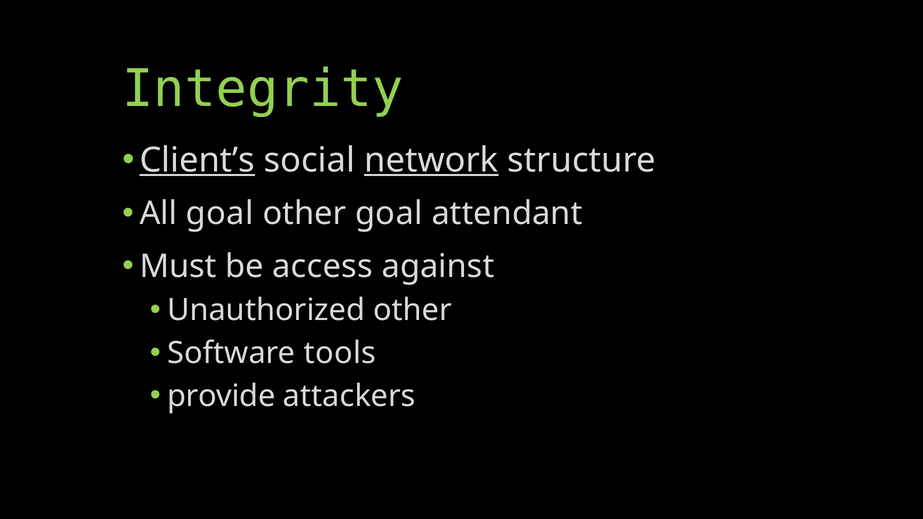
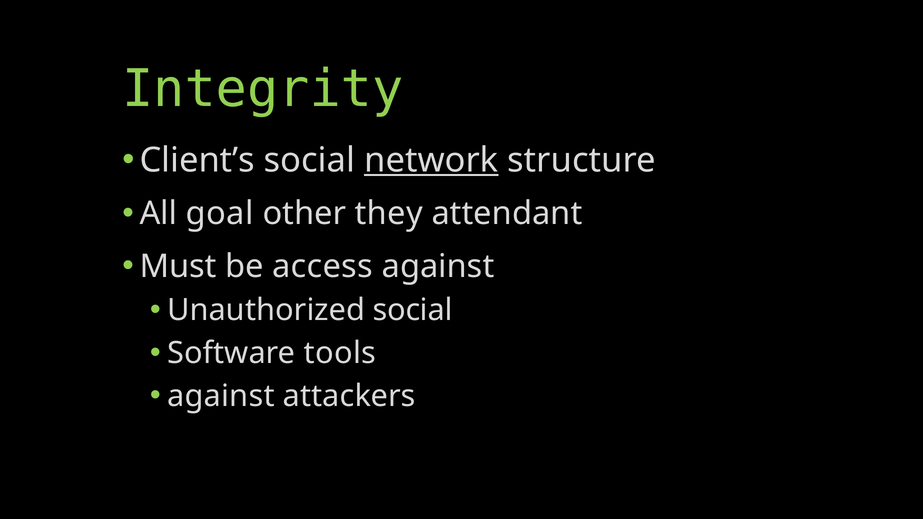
Client’s underline: present -> none (197, 160)
other goal: goal -> they (389, 214)
Unauthorized other: other -> social (413, 310)
provide: provide -> against (221, 396)
